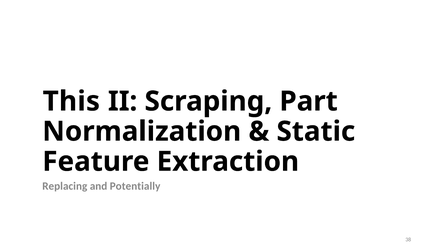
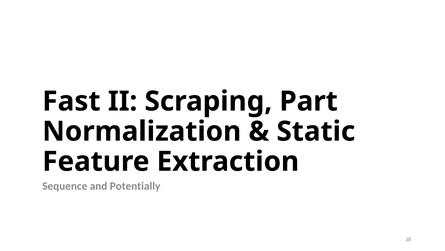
This: This -> Fast (71, 101)
Replacing: Replacing -> Sequence (65, 186)
